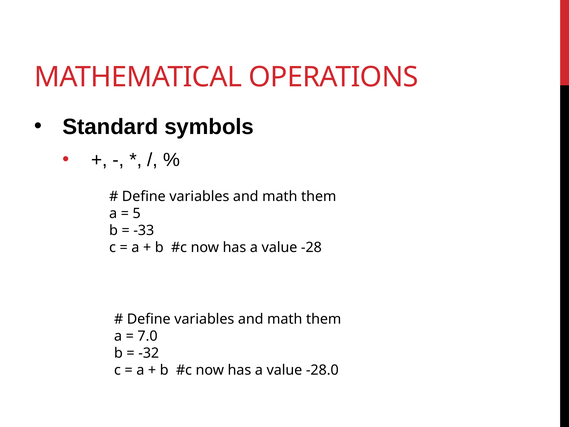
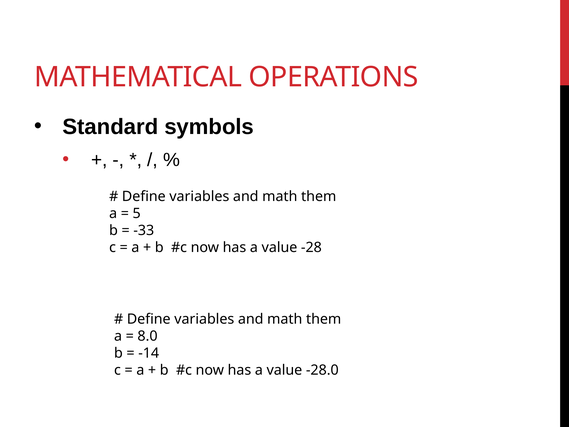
7.0: 7.0 -> 8.0 (148, 336)
-32: -32 -> -14 (149, 353)
